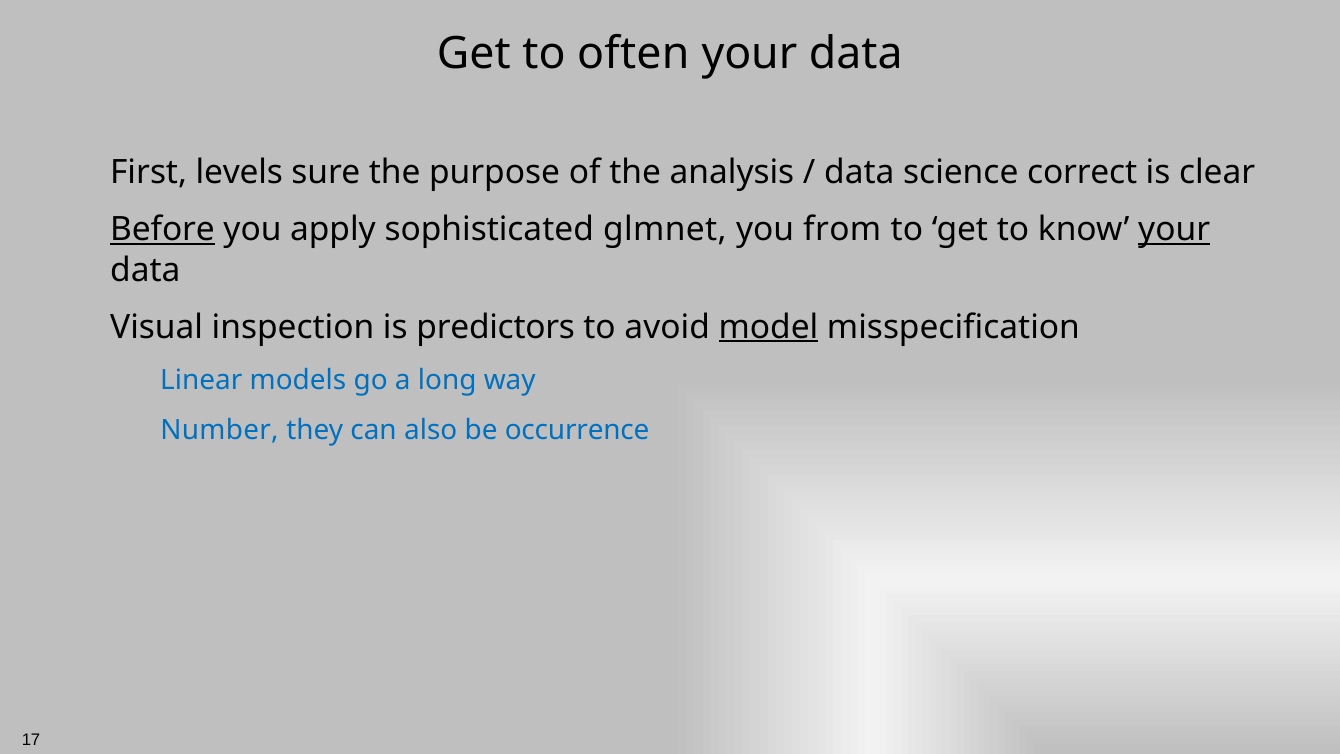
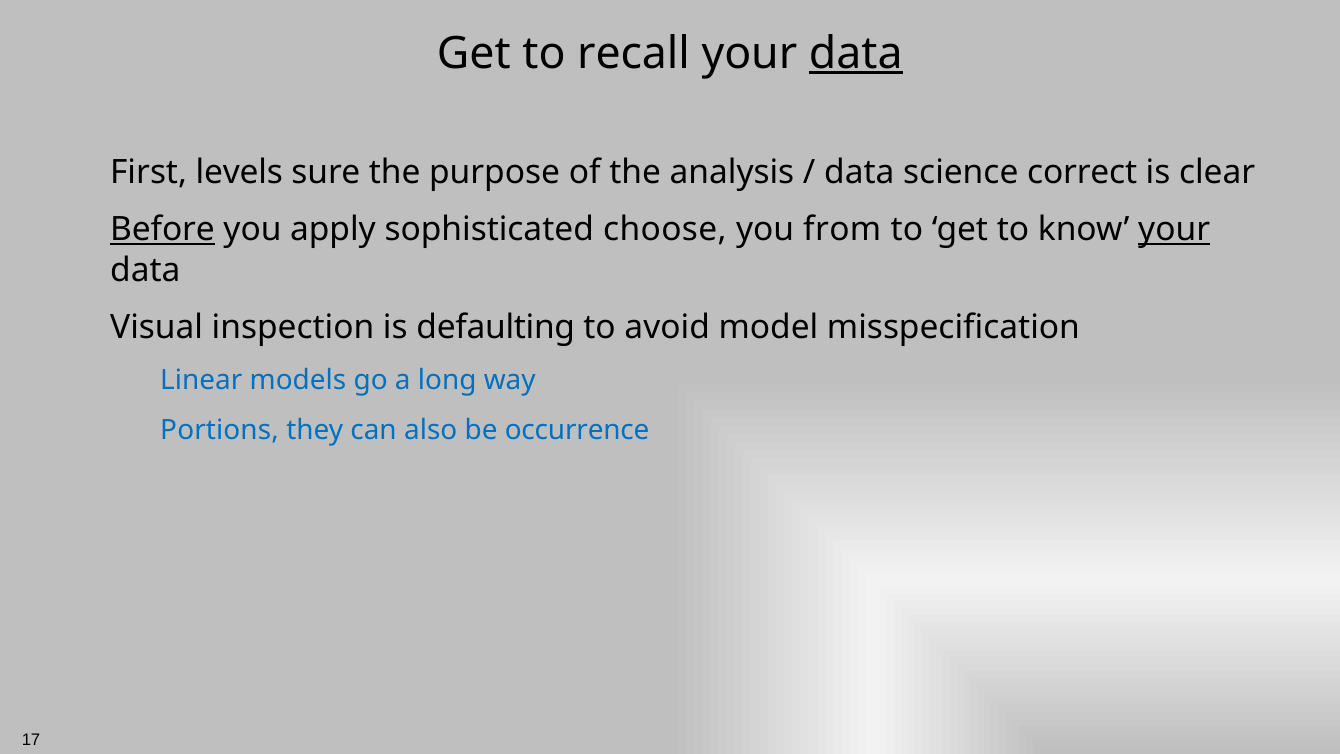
often: often -> recall (634, 53)
data underline: none -> present (856, 53)
glmnet: glmnet -> choose (665, 230)
predictors: predictors -> defaulting (496, 327)
model underline: present -> none (768, 327)
Number: Number -> Portions (220, 430)
